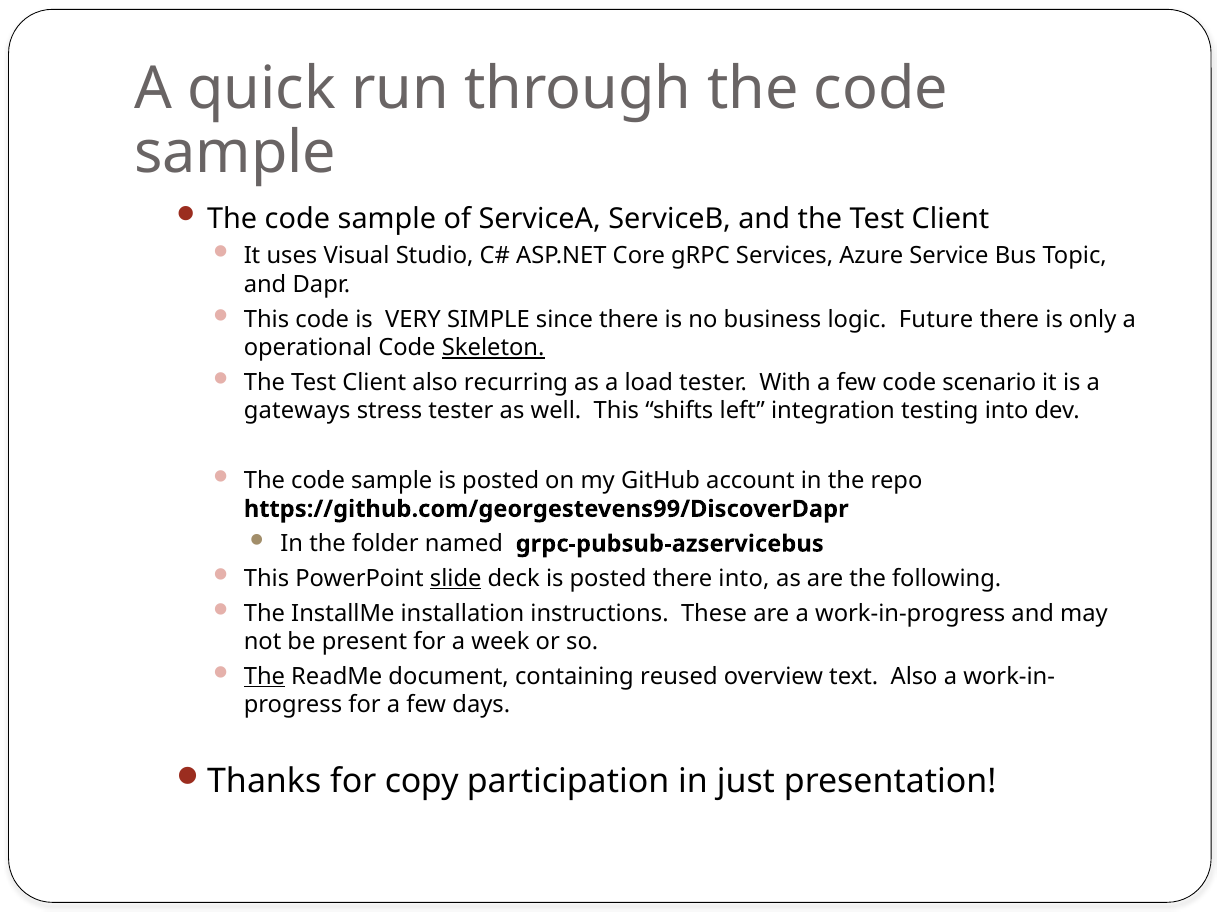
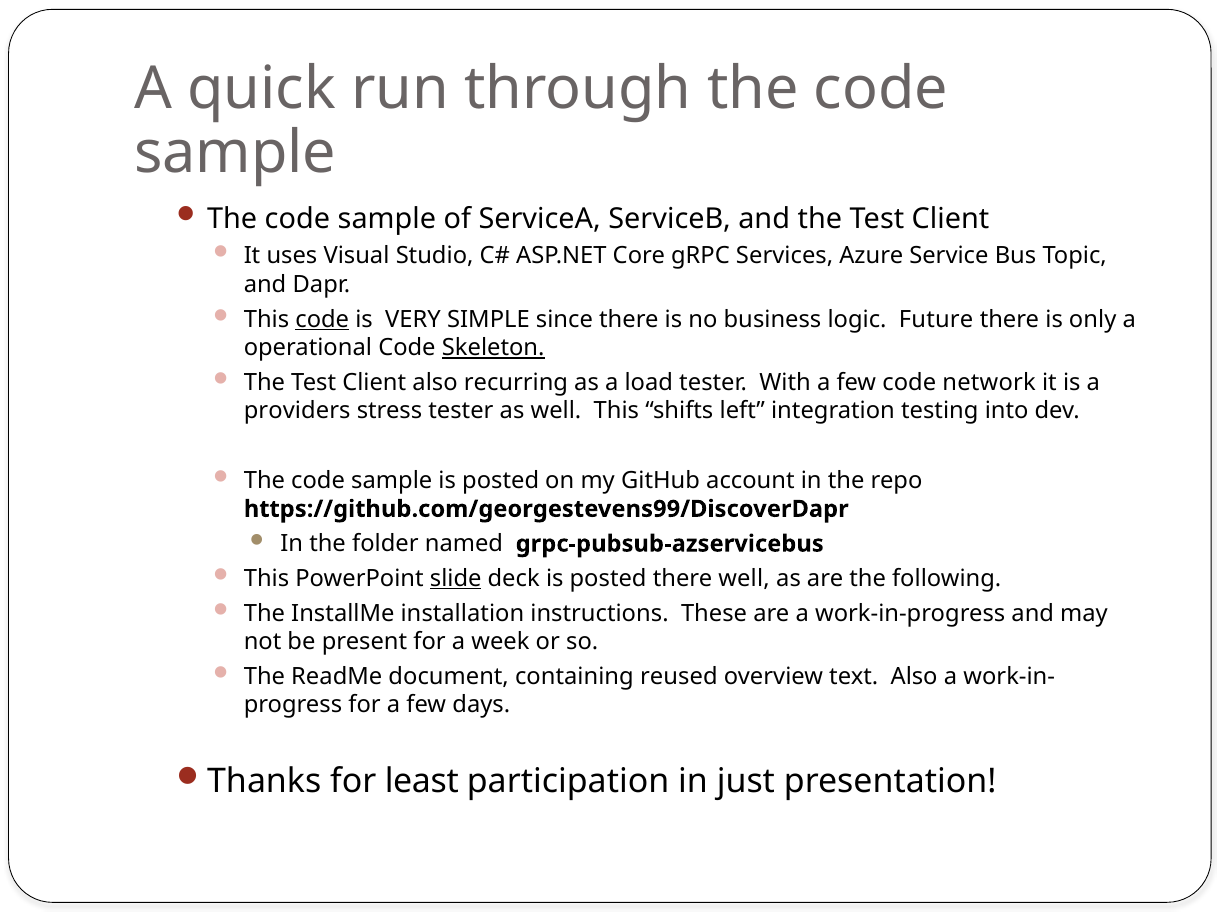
code underline: none -> present (322, 319)
scenario: scenario -> network (989, 382)
gateways: gateways -> providers (297, 411)
there into: into -> well (744, 579)
The underline: present -> none (264, 677)
copy: copy -> least (422, 781)
